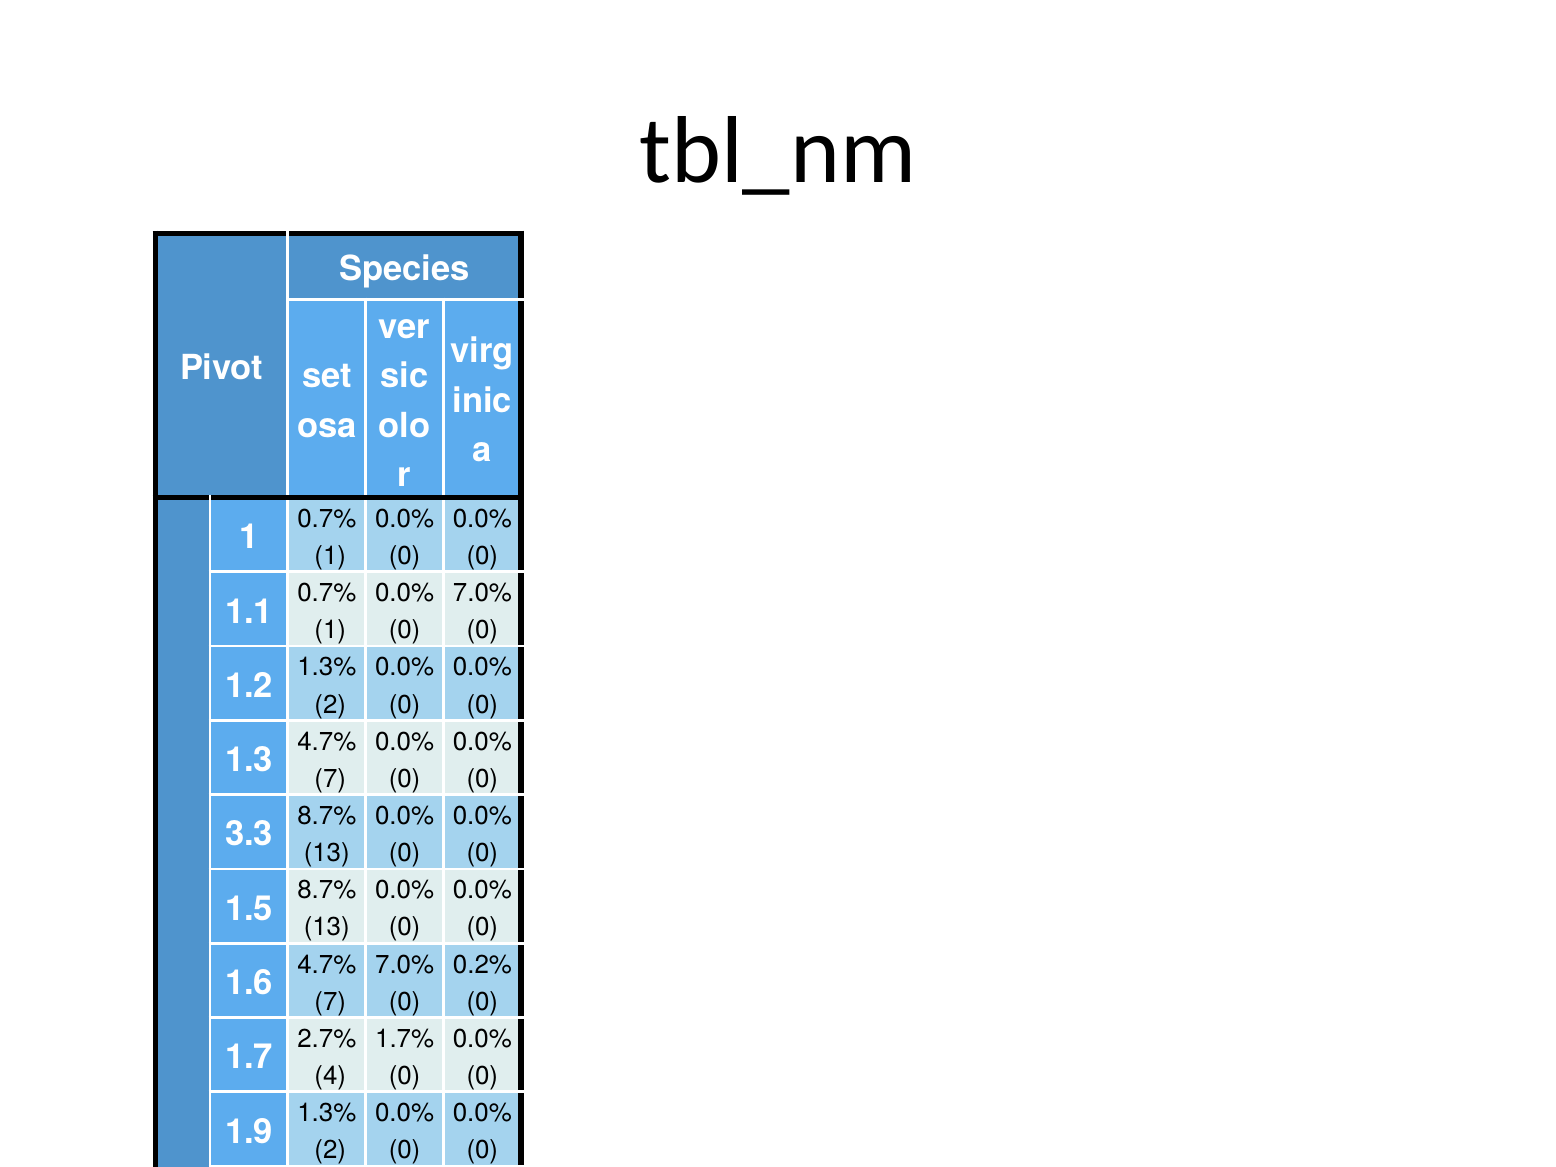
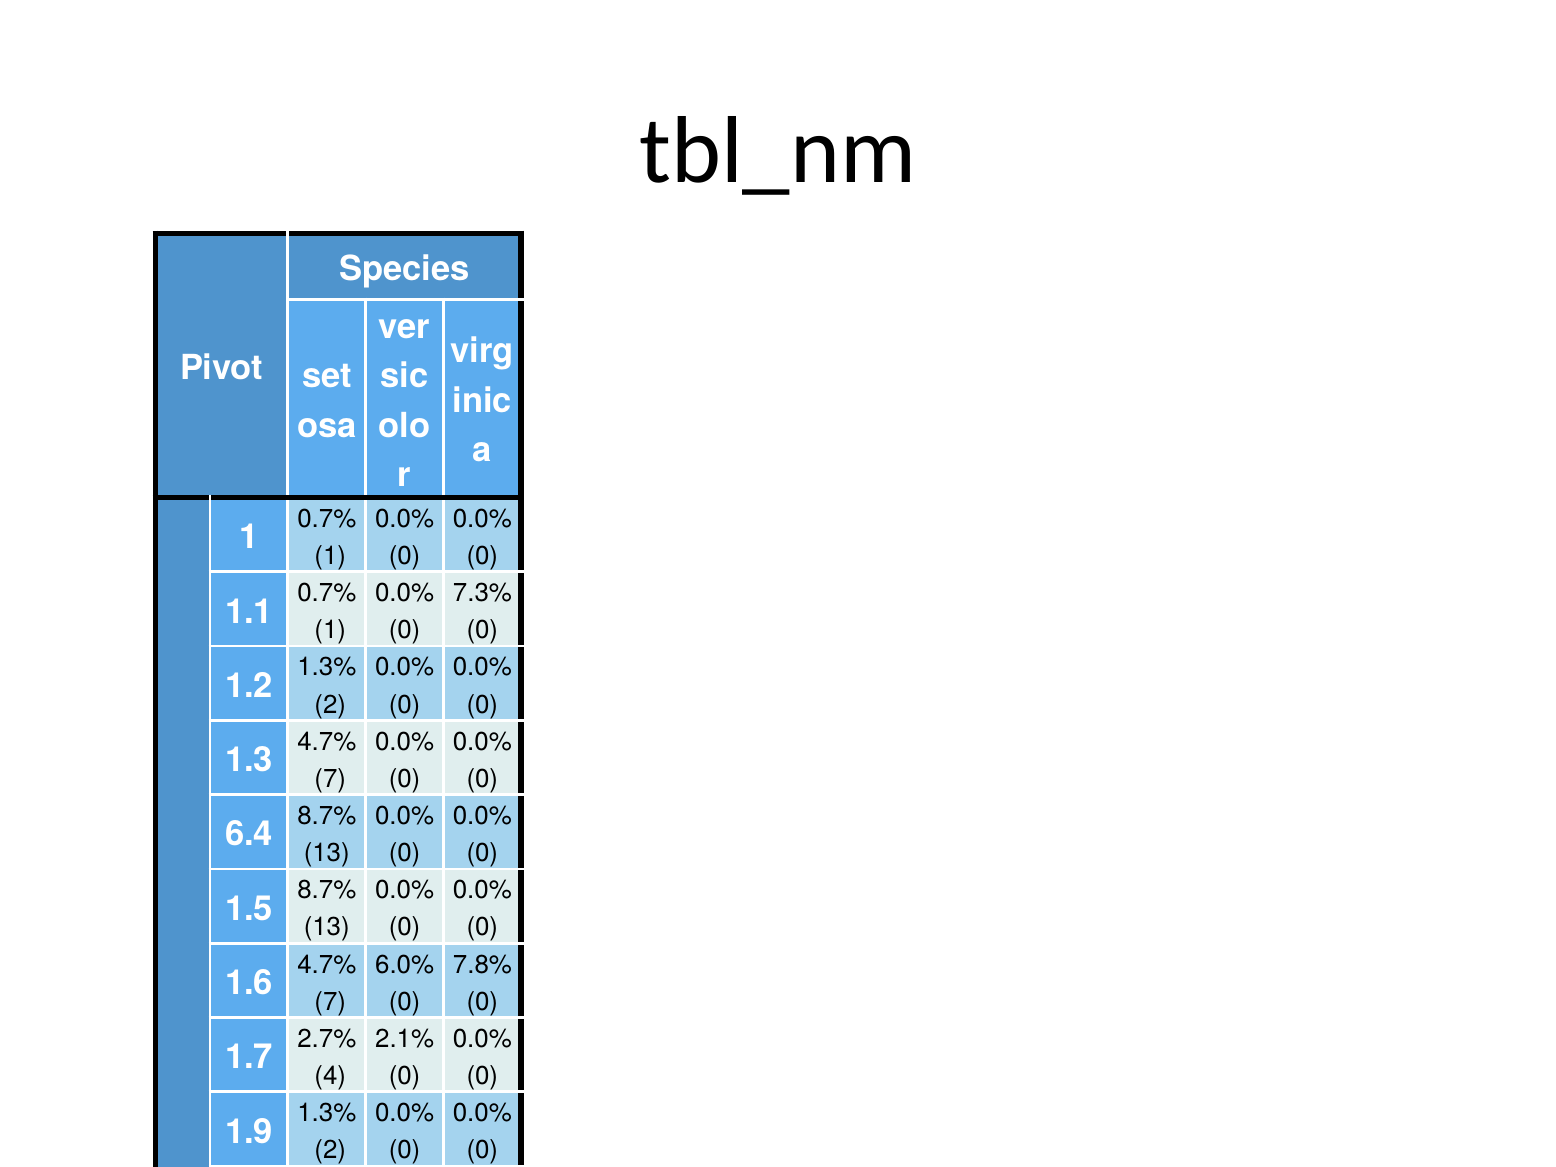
7.0%: 7.0% -> 7.3% (482, 593)
3.3: 3.3 -> 6.4 (249, 835)
7.0%: 7.0% -> 6.0% (405, 965)
0.2%: 0.2% -> 7.8% (482, 965)
1.7%: 1.7% -> 2.1% (405, 1039)
